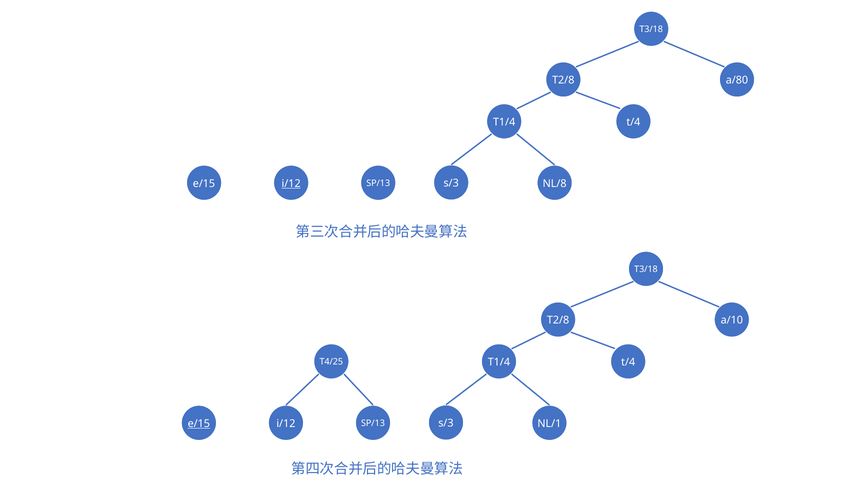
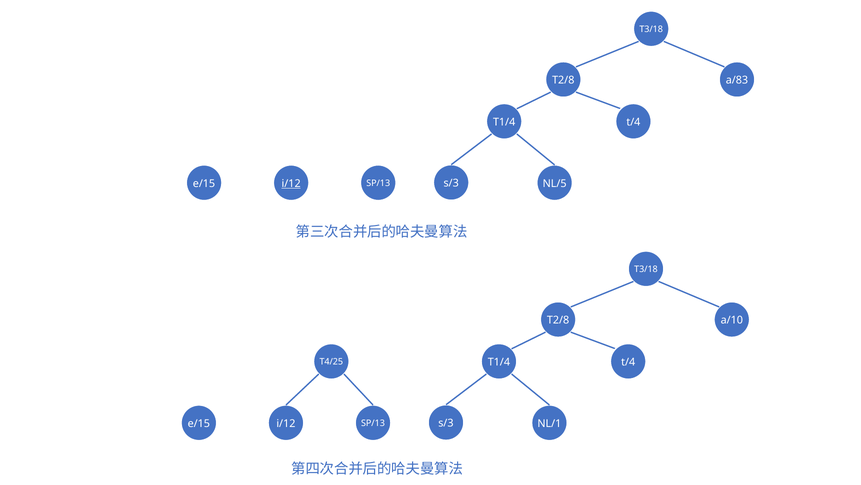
a/80: a/80 -> a/83 (737, 80)
NL/8: NL/8 -> NL/5 (555, 183)
e/15 underline: present -> none (199, 423)
